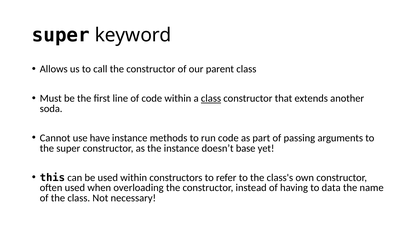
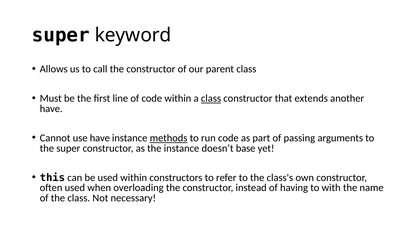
soda: soda -> have (51, 109)
methods underline: none -> present (169, 138)
data: data -> with (331, 188)
